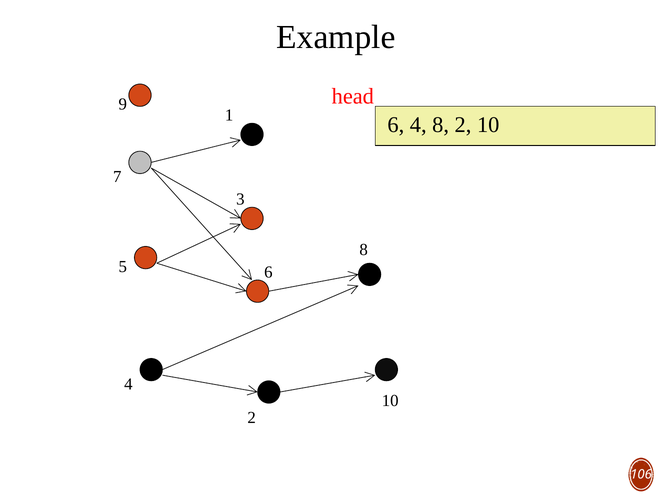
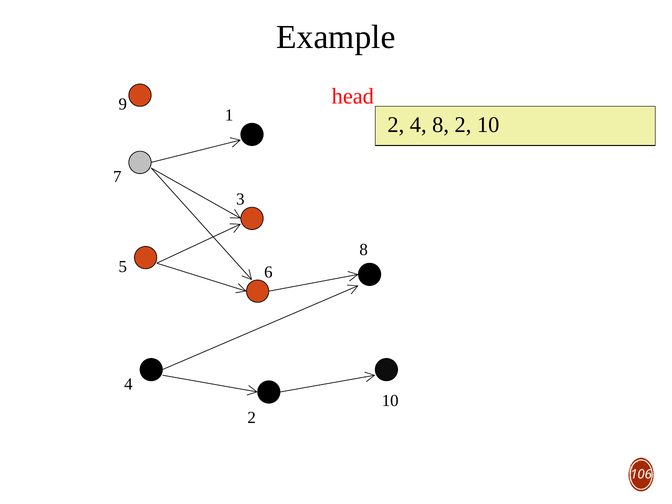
6: 6 -> 2 (396, 125)
